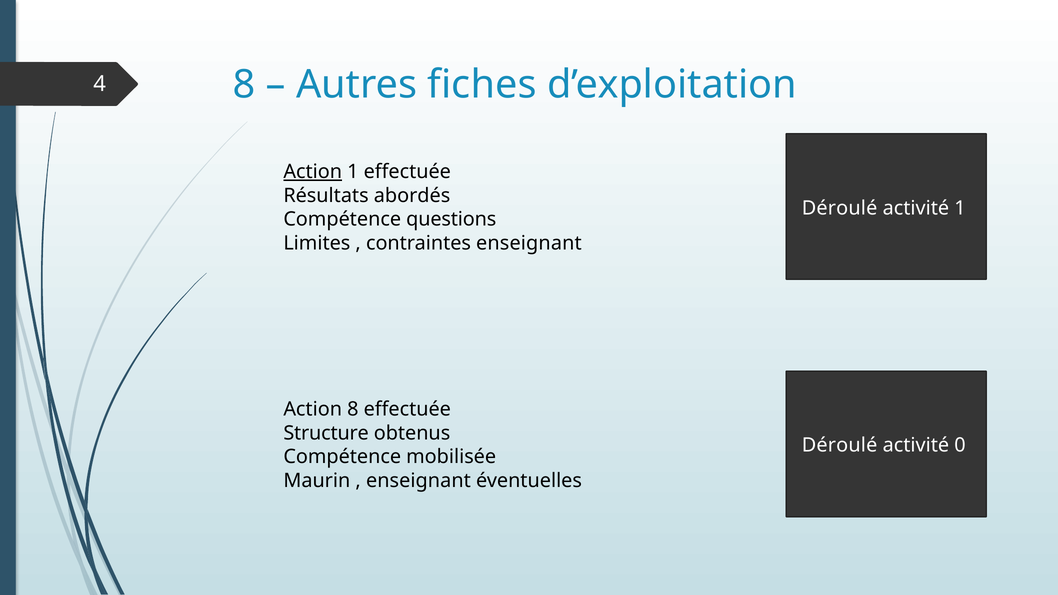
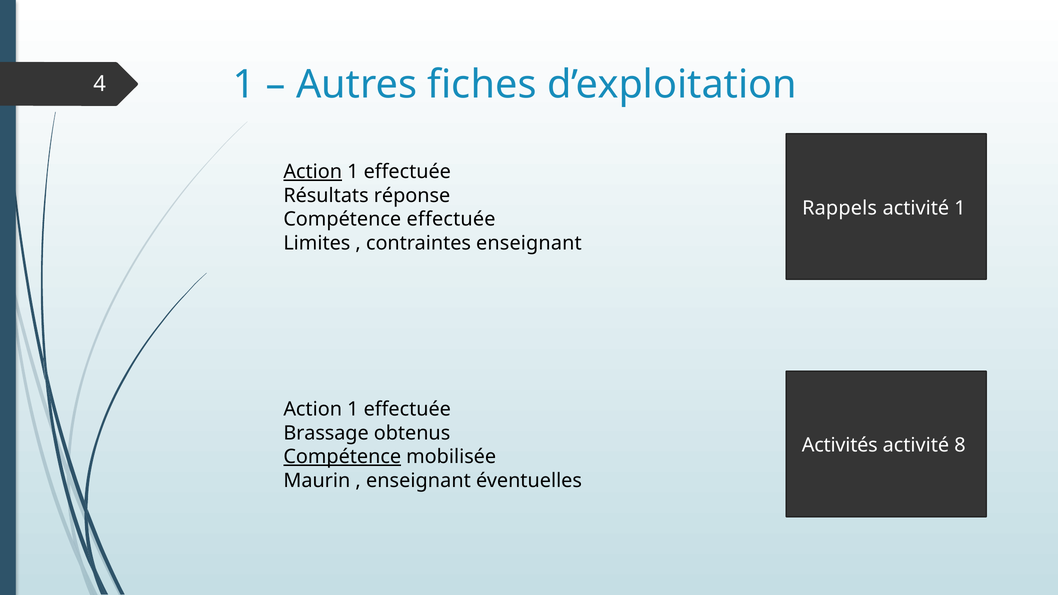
4 8: 8 -> 1 (244, 85)
abordés: abordés -> réponse (412, 196)
Déroulé: Déroulé -> Rappels (840, 208)
Compétence questions: questions -> effectuée (451, 219)
8: 8 -> 1 (353, 409)
Structure: Structure -> Brassage (326, 433)
Déroulé: Déroulé -> Activités (840, 446)
0: 0 -> 8 (960, 446)
Compétence underline: none -> present (342, 457)
